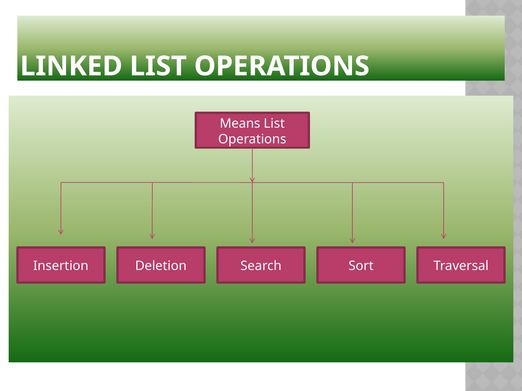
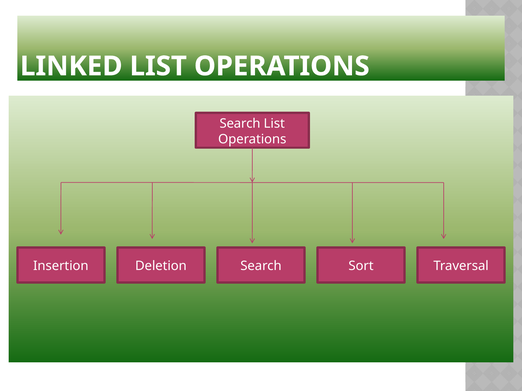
Means: Means -> Search (240, 124)
